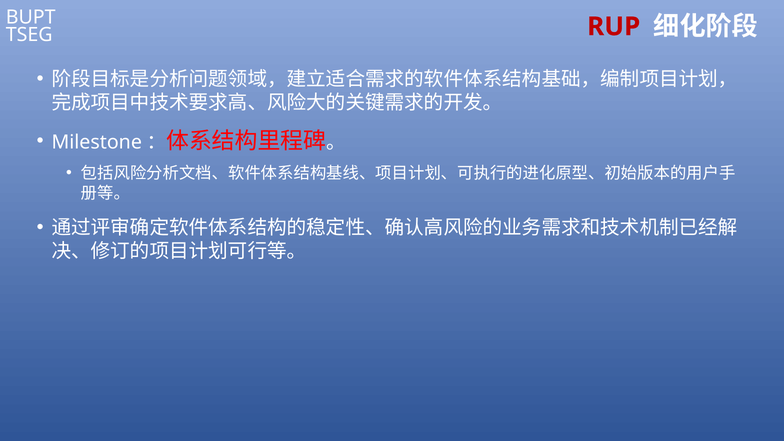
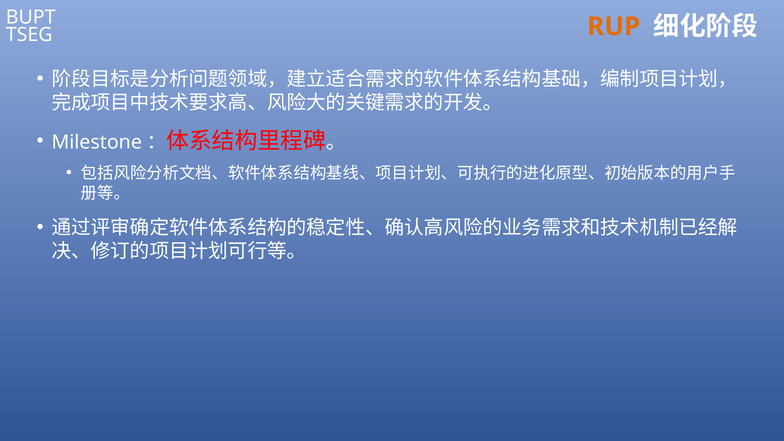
RUP colour: red -> orange (614, 27)
